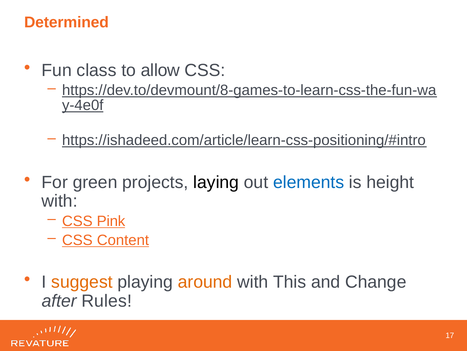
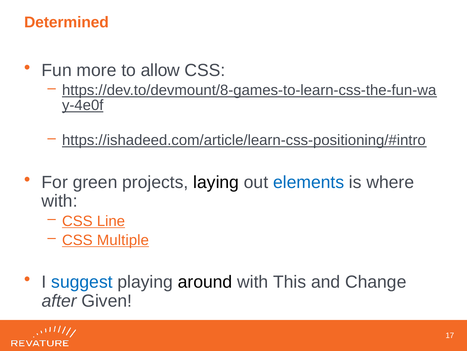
class: class -> more (97, 70)
height: height -> where (390, 182)
Pink: Pink -> Line (111, 221)
Content: Content -> Multiple (123, 240)
suggest colour: orange -> blue (82, 281)
around colour: orange -> black (205, 281)
Rules: Rules -> Given (107, 300)
